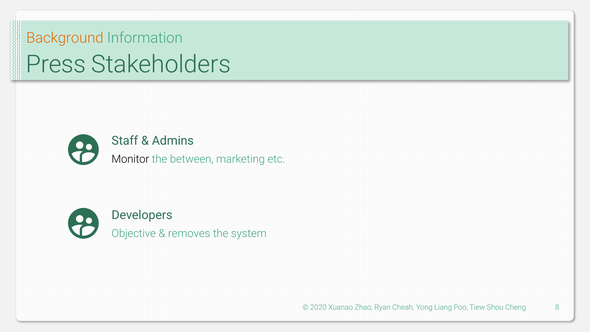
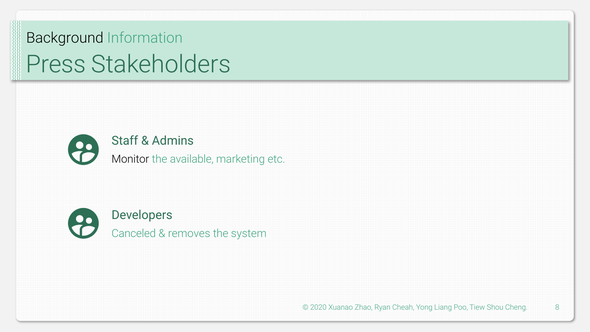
Background colour: orange -> black (65, 38)
between: between -> available (192, 159)
Objective: Objective -> Canceled (134, 233)
